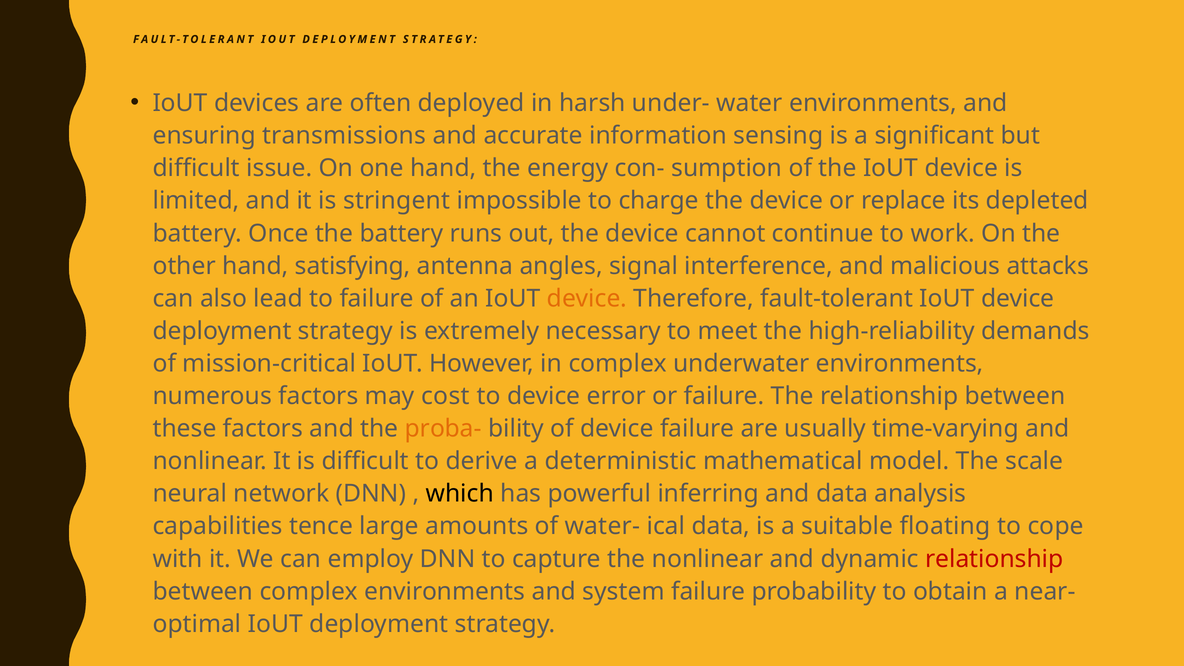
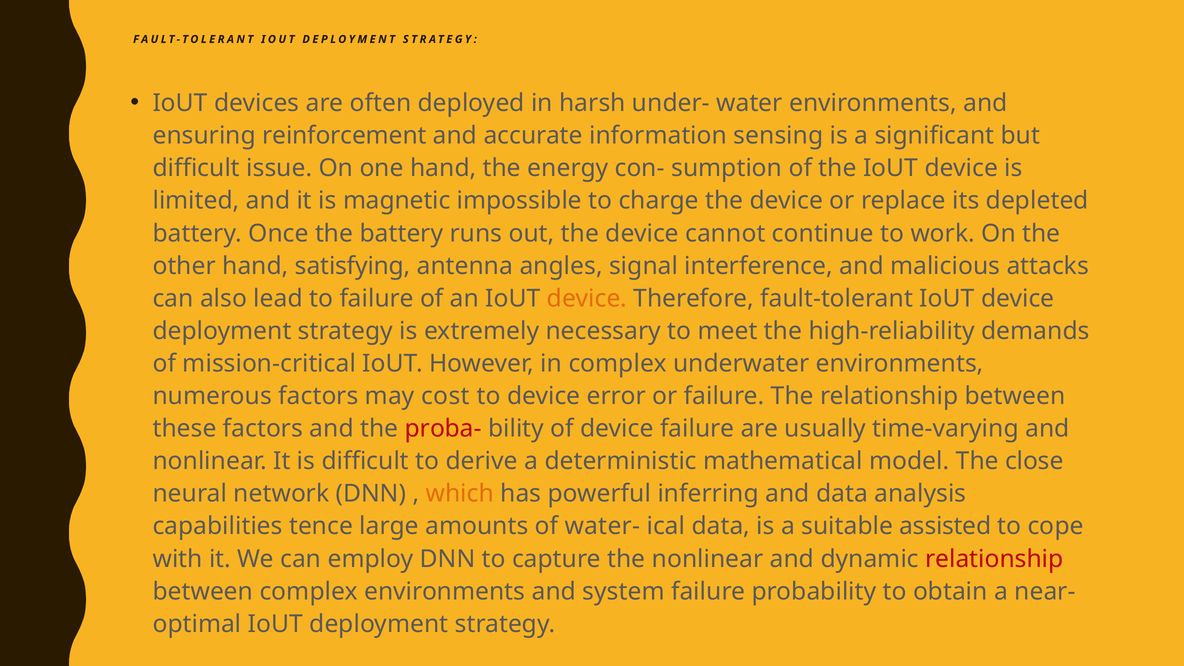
transmissions: transmissions -> reinforcement (344, 136)
stringent: stringent -> magnetic (397, 201)
proba- colour: orange -> red (443, 429)
scale: scale -> close (1034, 461)
which colour: black -> orange (460, 494)
floating: floating -> assisted (945, 526)
